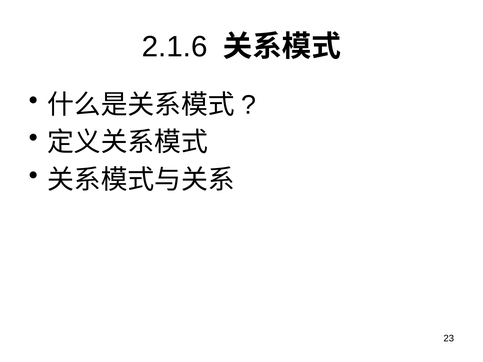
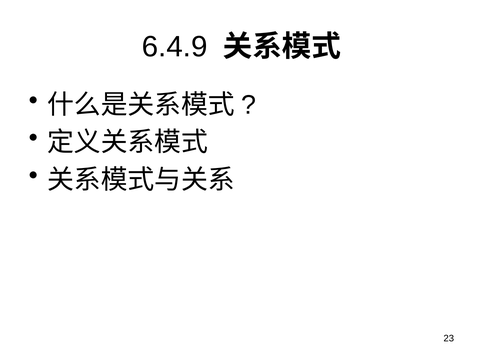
2.1.6: 2.1.6 -> 6.4.9 (175, 47)
